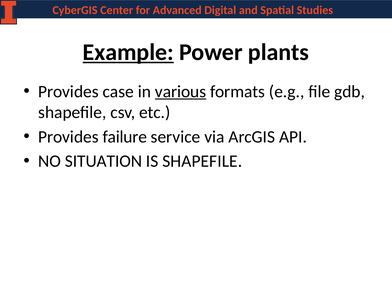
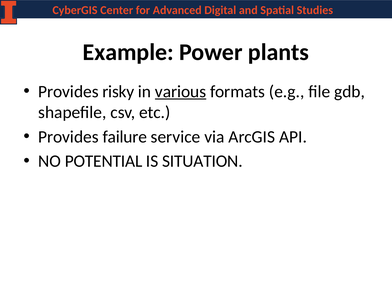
Example underline: present -> none (128, 52)
case: case -> risky (118, 92)
SITUATION: SITUATION -> POTENTIAL (104, 161)
IS SHAPEFILE: SHAPEFILE -> SITUATION (202, 161)
